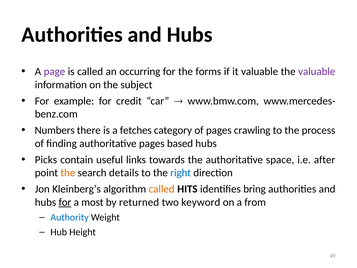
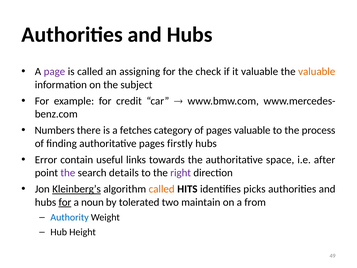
occurring: occurring -> assigning (140, 72)
forms: forms -> check (208, 72)
valuable colour: purple -> orange (317, 72)
pages crawling: crawling -> valuable (252, 130)
based: based -> firstly (180, 143)
Picks: Picks -> Error (46, 160)
the colour: orange -> purple (68, 173)
right colour: blue -> purple (181, 173)
Kleinberg’s underline: none -> present (77, 189)
bring: bring -> picks (254, 189)
most: most -> noun (92, 202)
returned: returned -> tolerated (139, 202)
keyword: keyword -> maintain (201, 202)
